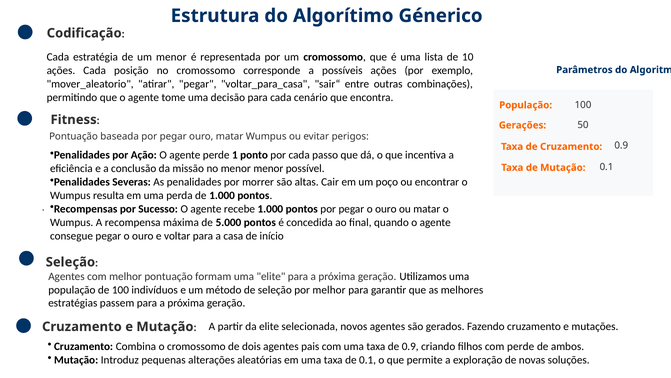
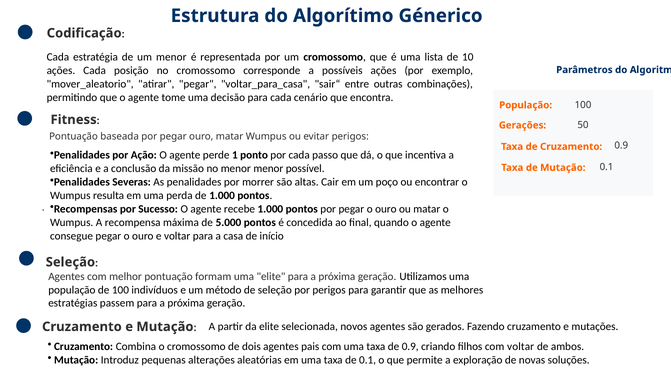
por melhor: melhor -> perigos (329, 289)
com perde: perde -> voltar (521, 346)
